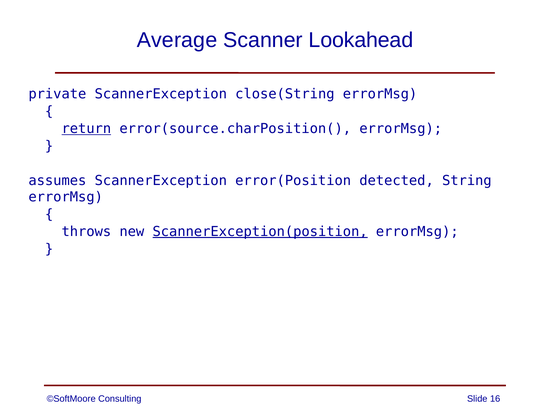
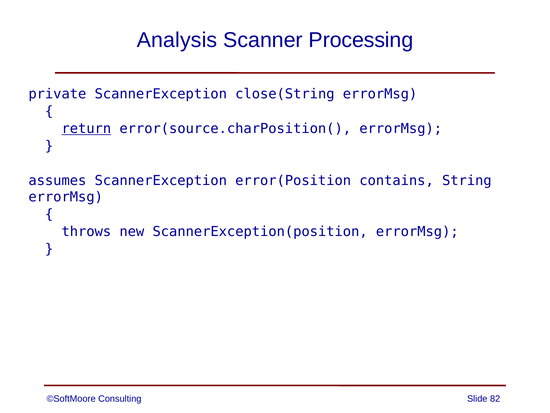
Average: Average -> Analysis (177, 40)
Lookahead: Lookahead -> Processing (361, 40)
detected: detected -> contains (397, 180)
ScannerException(position underline: present -> none (260, 231)
16: 16 -> 82 (495, 398)
